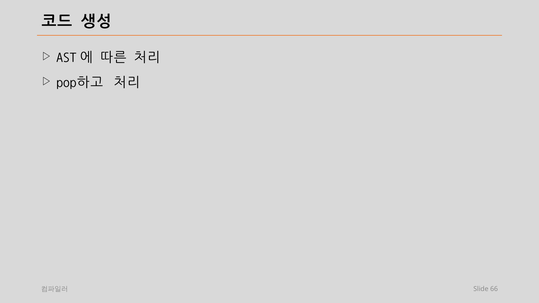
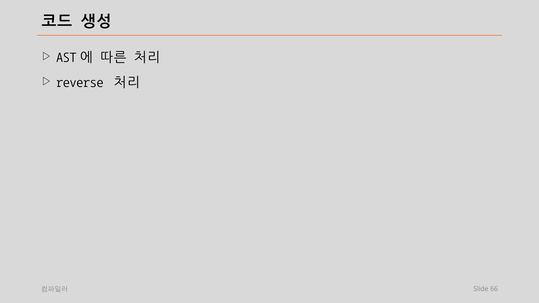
pop하고: pop하고 -> reverse (80, 82)
